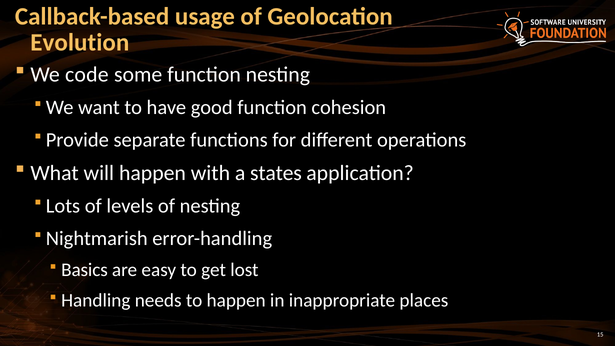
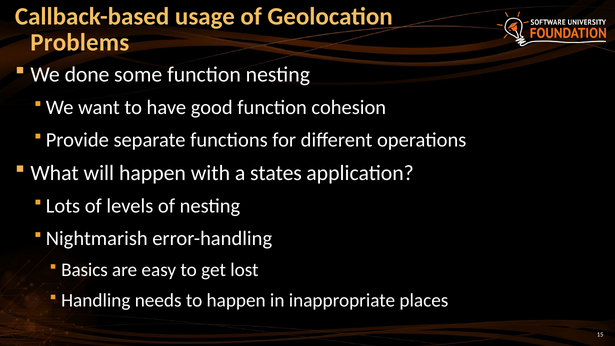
Evolution: Evolution -> Problems (80, 42)
code: code -> done (87, 74)
